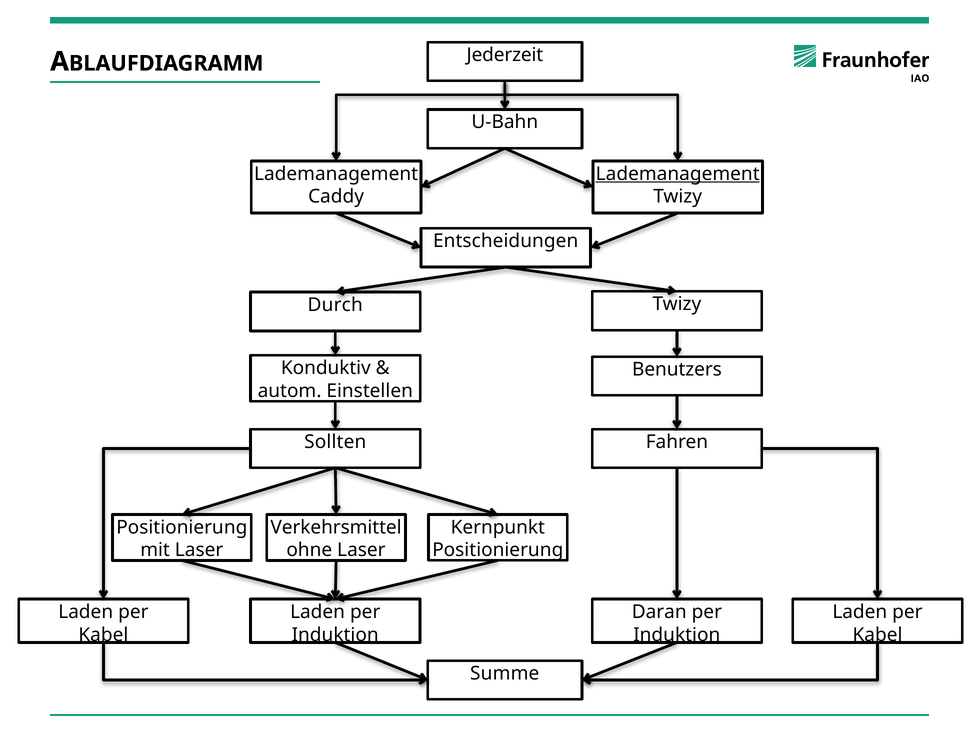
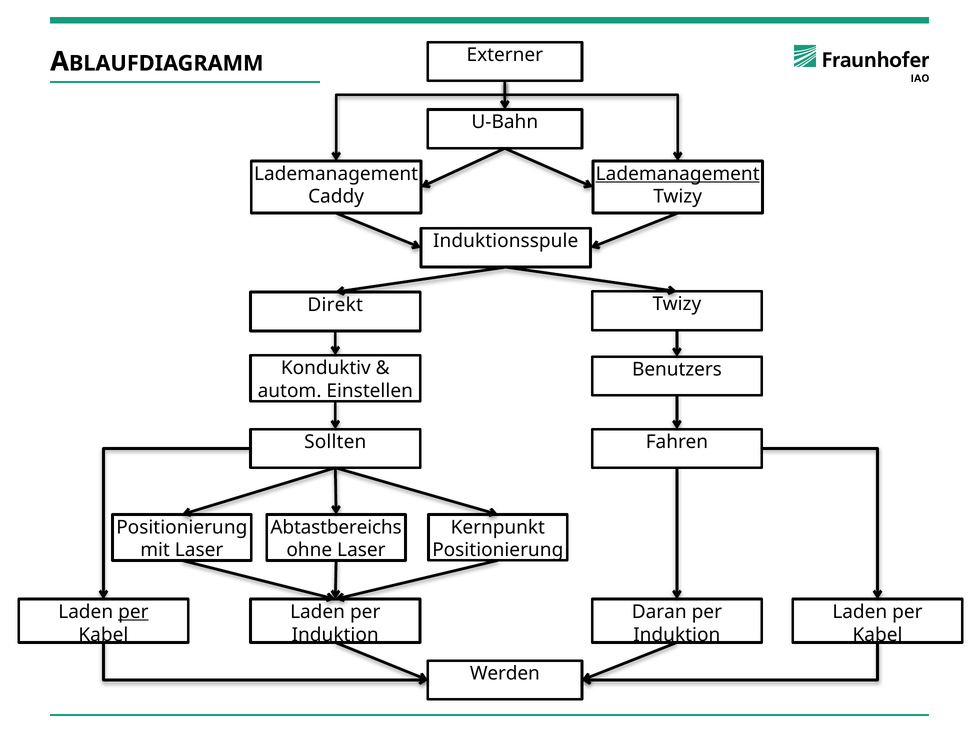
Jederzeit: Jederzeit -> Externer (505, 55)
Entscheidungen: Entscheidungen -> Induktionsspule (506, 241)
Durch: Durch -> Direkt (335, 304)
Verkehrsmittel: Verkehrsmittel -> Abtastbereichs (336, 527)
per underline: none -> present (133, 611)
Summe: Summe -> Werden (505, 673)
